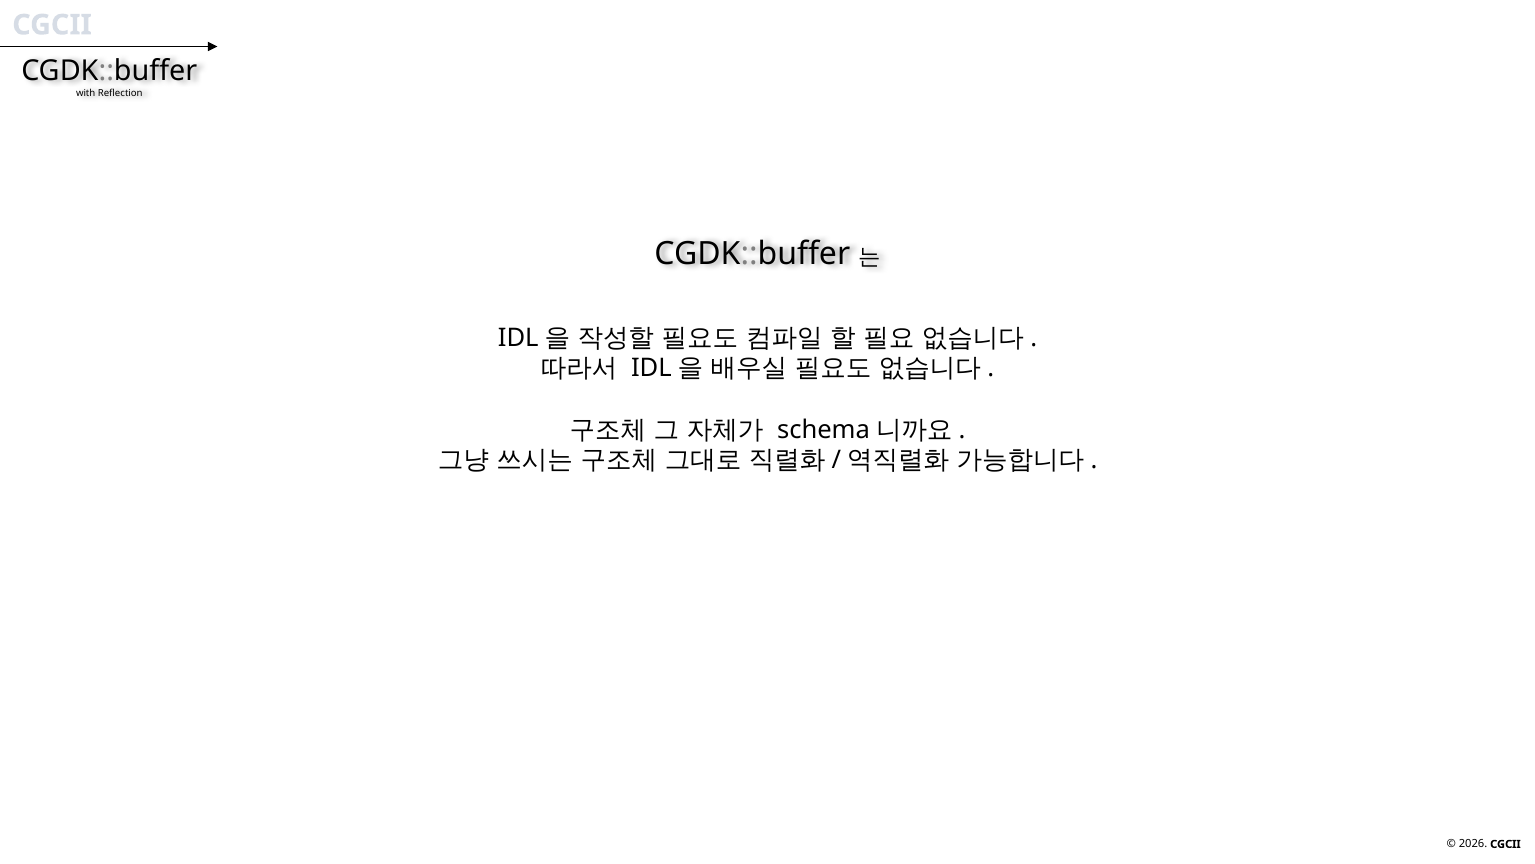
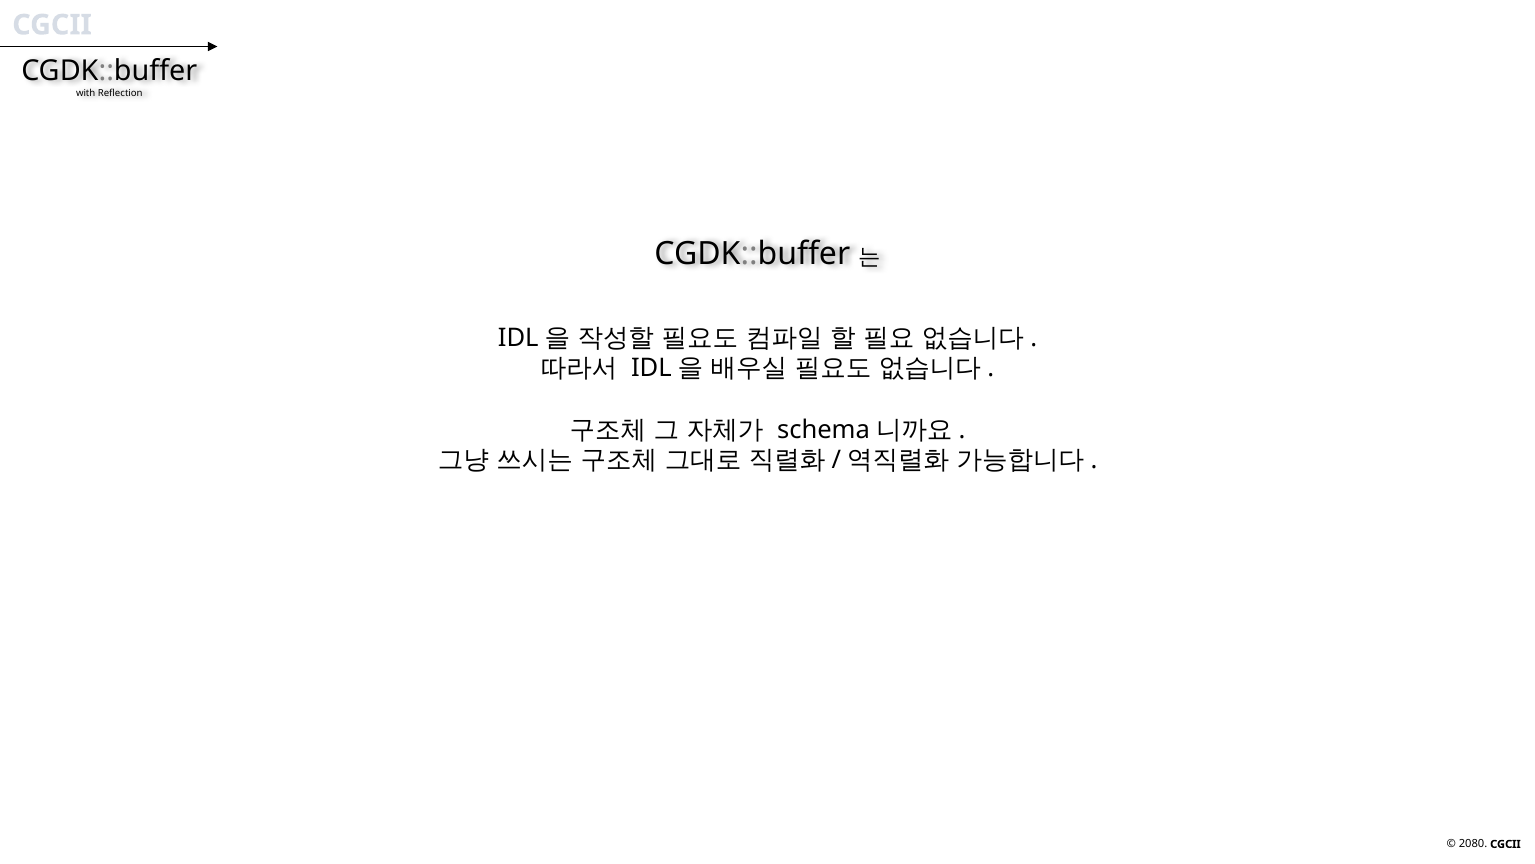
2026: 2026 -> 2080 (1473, 844)
